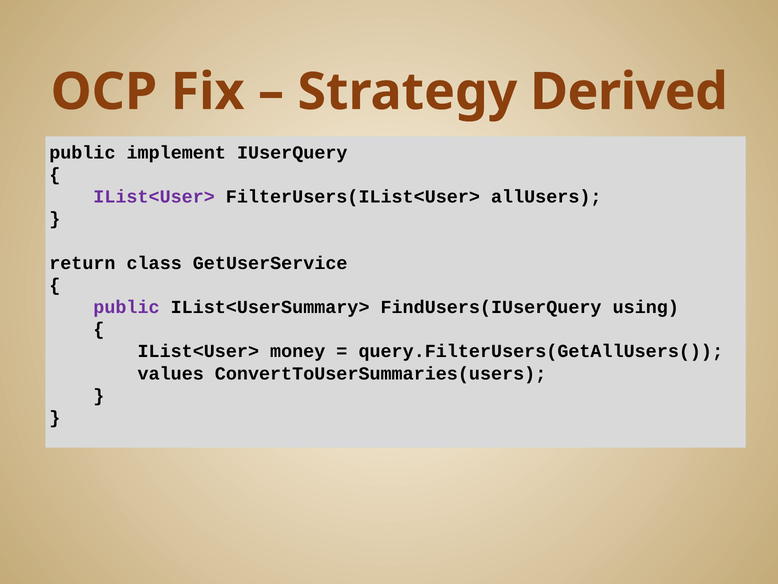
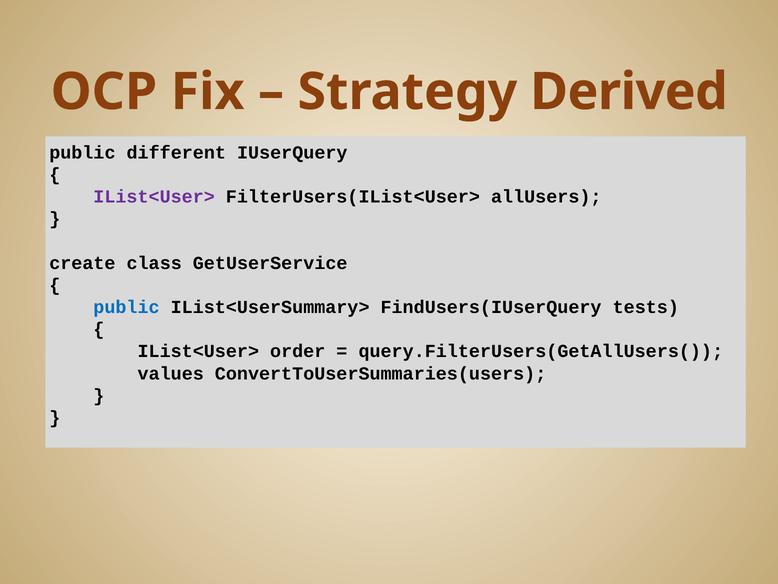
implement: implement -> different (176, 152)
return: return -> create (82, 263)
public colour: purple -> blue (126, 307)
using: using -> tests (646, 307)
money: money -> order (298, 351)
